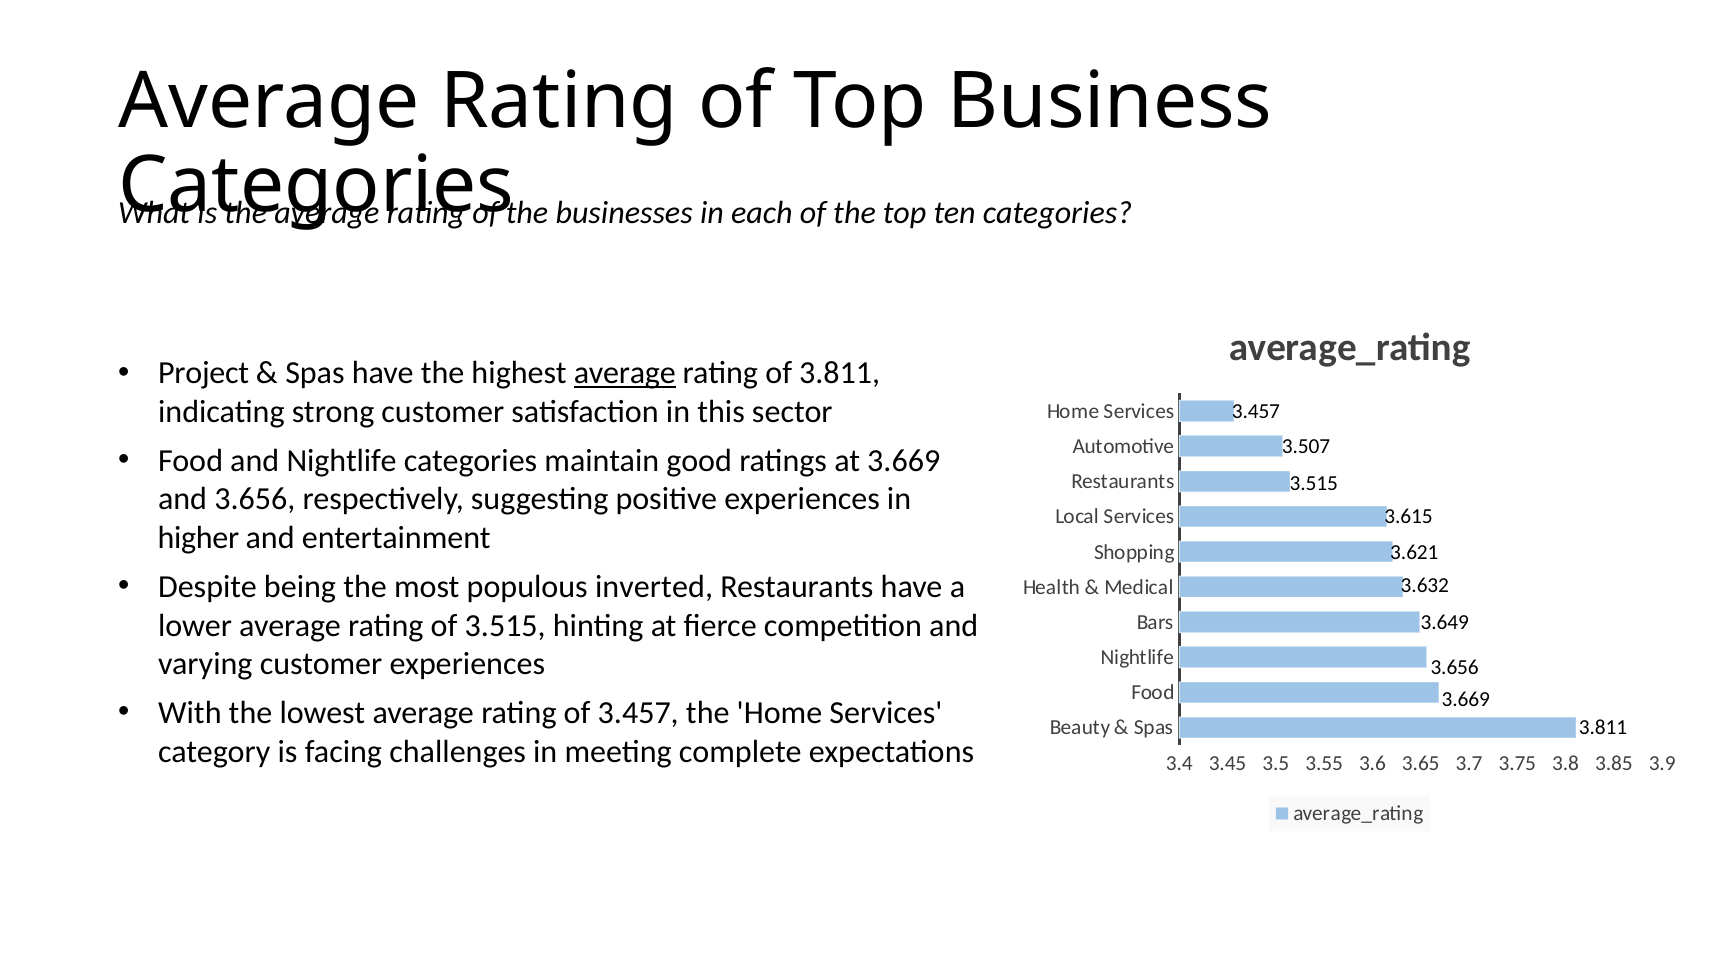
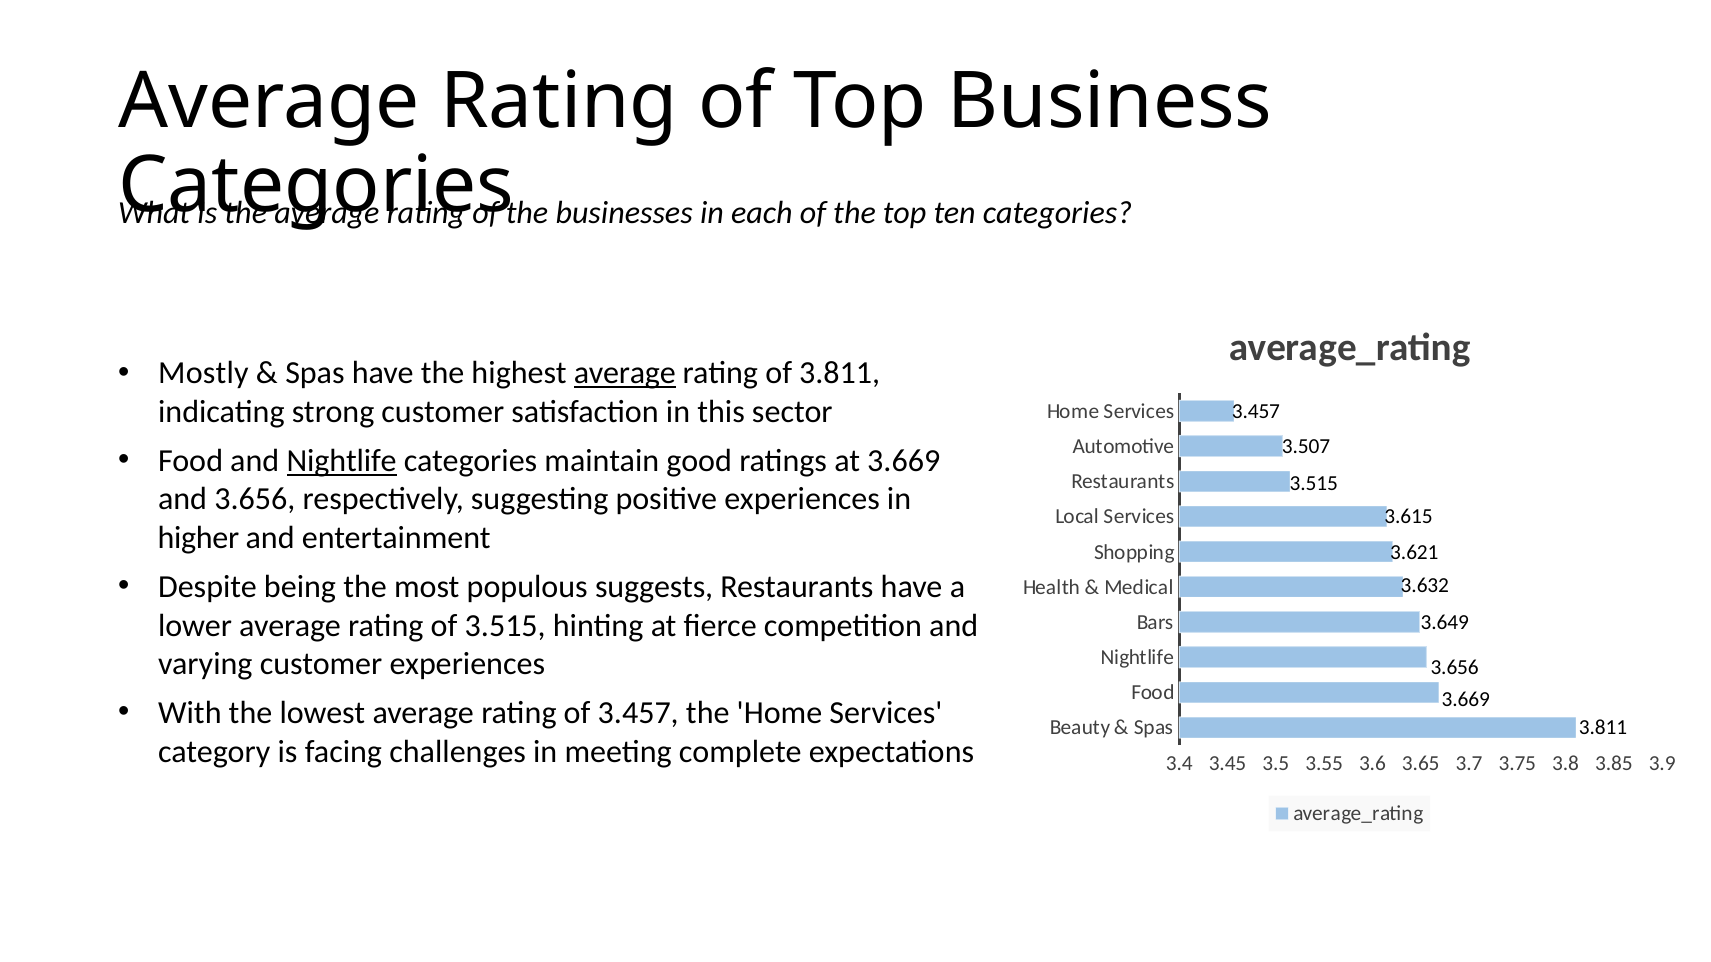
Project: Project -> Mostly (203, 373)
Nightlife underline: none -> present (342, 461)
inverted: inverted -> suggests (654, 587)
